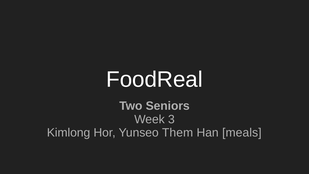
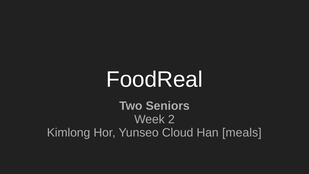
3: 3 -> 2 (171, 119)
Them: Them -> Cloud (178, 133)
